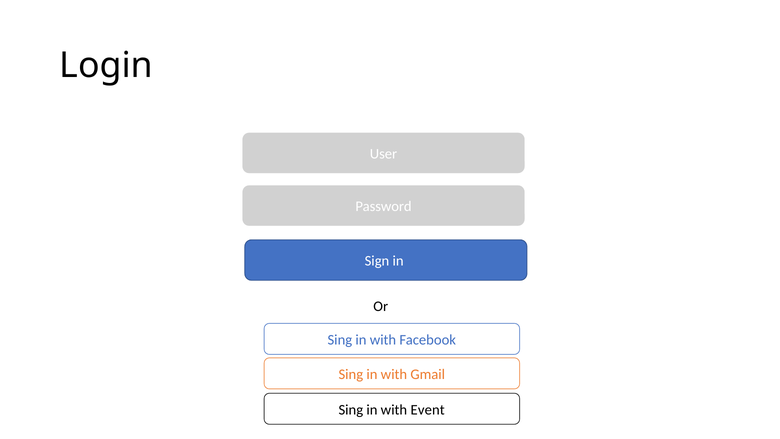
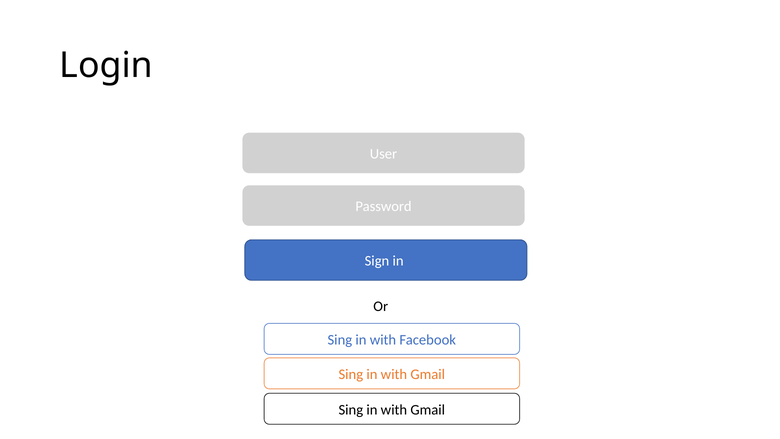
Event: Event -> Gmail (428, 410)
